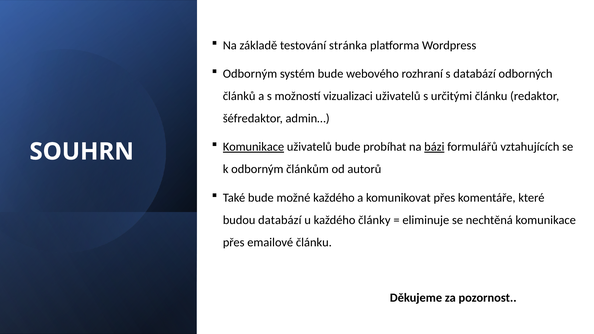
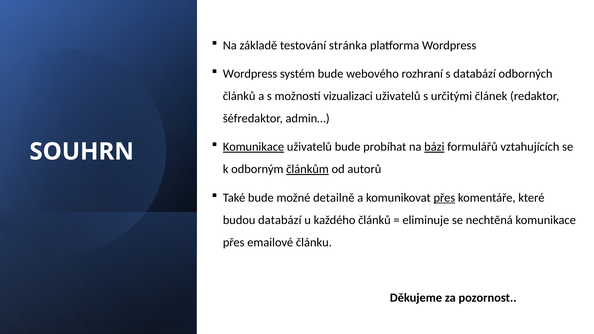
Odborným: Odborným -> Wordpress (250, 74)
určitými článku: článku -> článek (491, 96)
článkům underline: none -> present (308, 169)
možné každého: každého -> detailně (334, 198)
přes underline: none -> present (444, 198)
každého články: články -> článků (374, 220)
